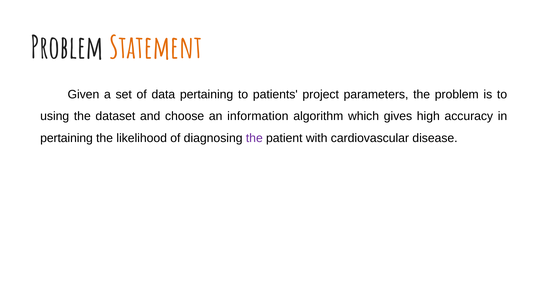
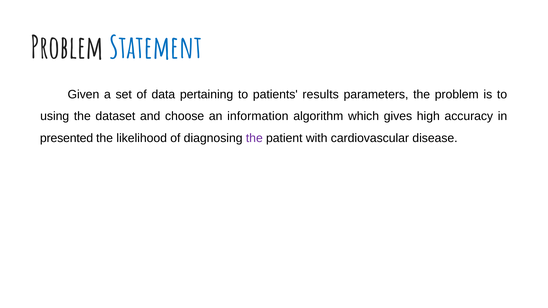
Statement colour: orange -> blue (156, 48)
project: project -> results (321, 95)
pertaining: pertaining -> presented (67, 138)
